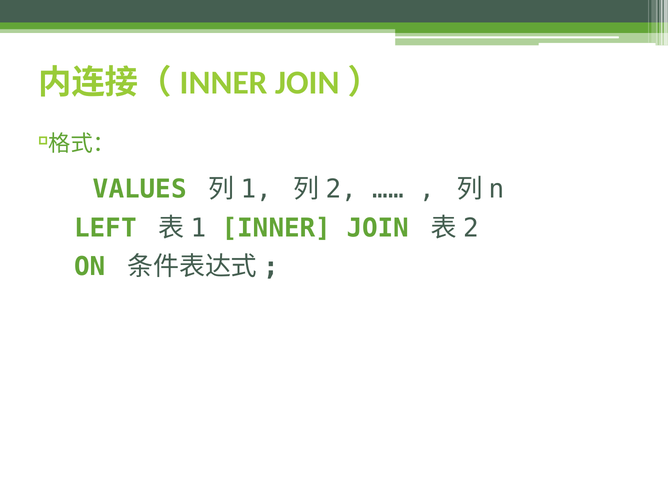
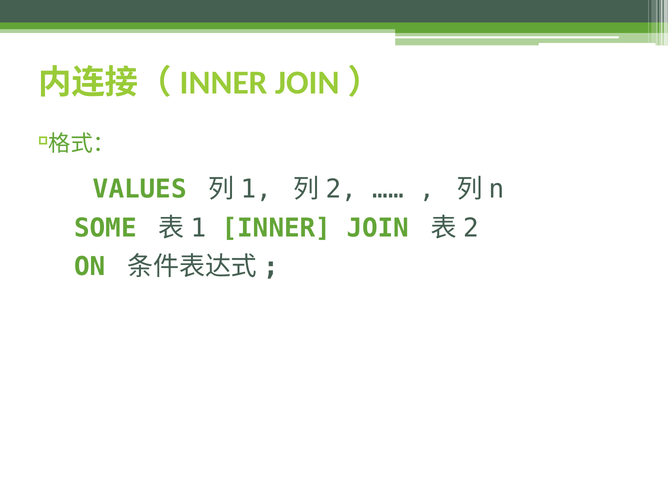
LEFT: LEFT -> SOME (105, 228)
